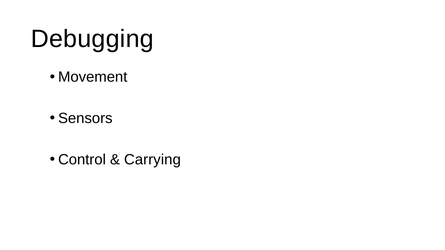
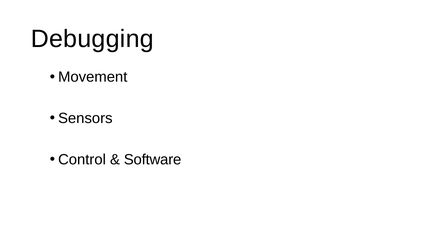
Carrying: Carrying -> Software (153, 160)
